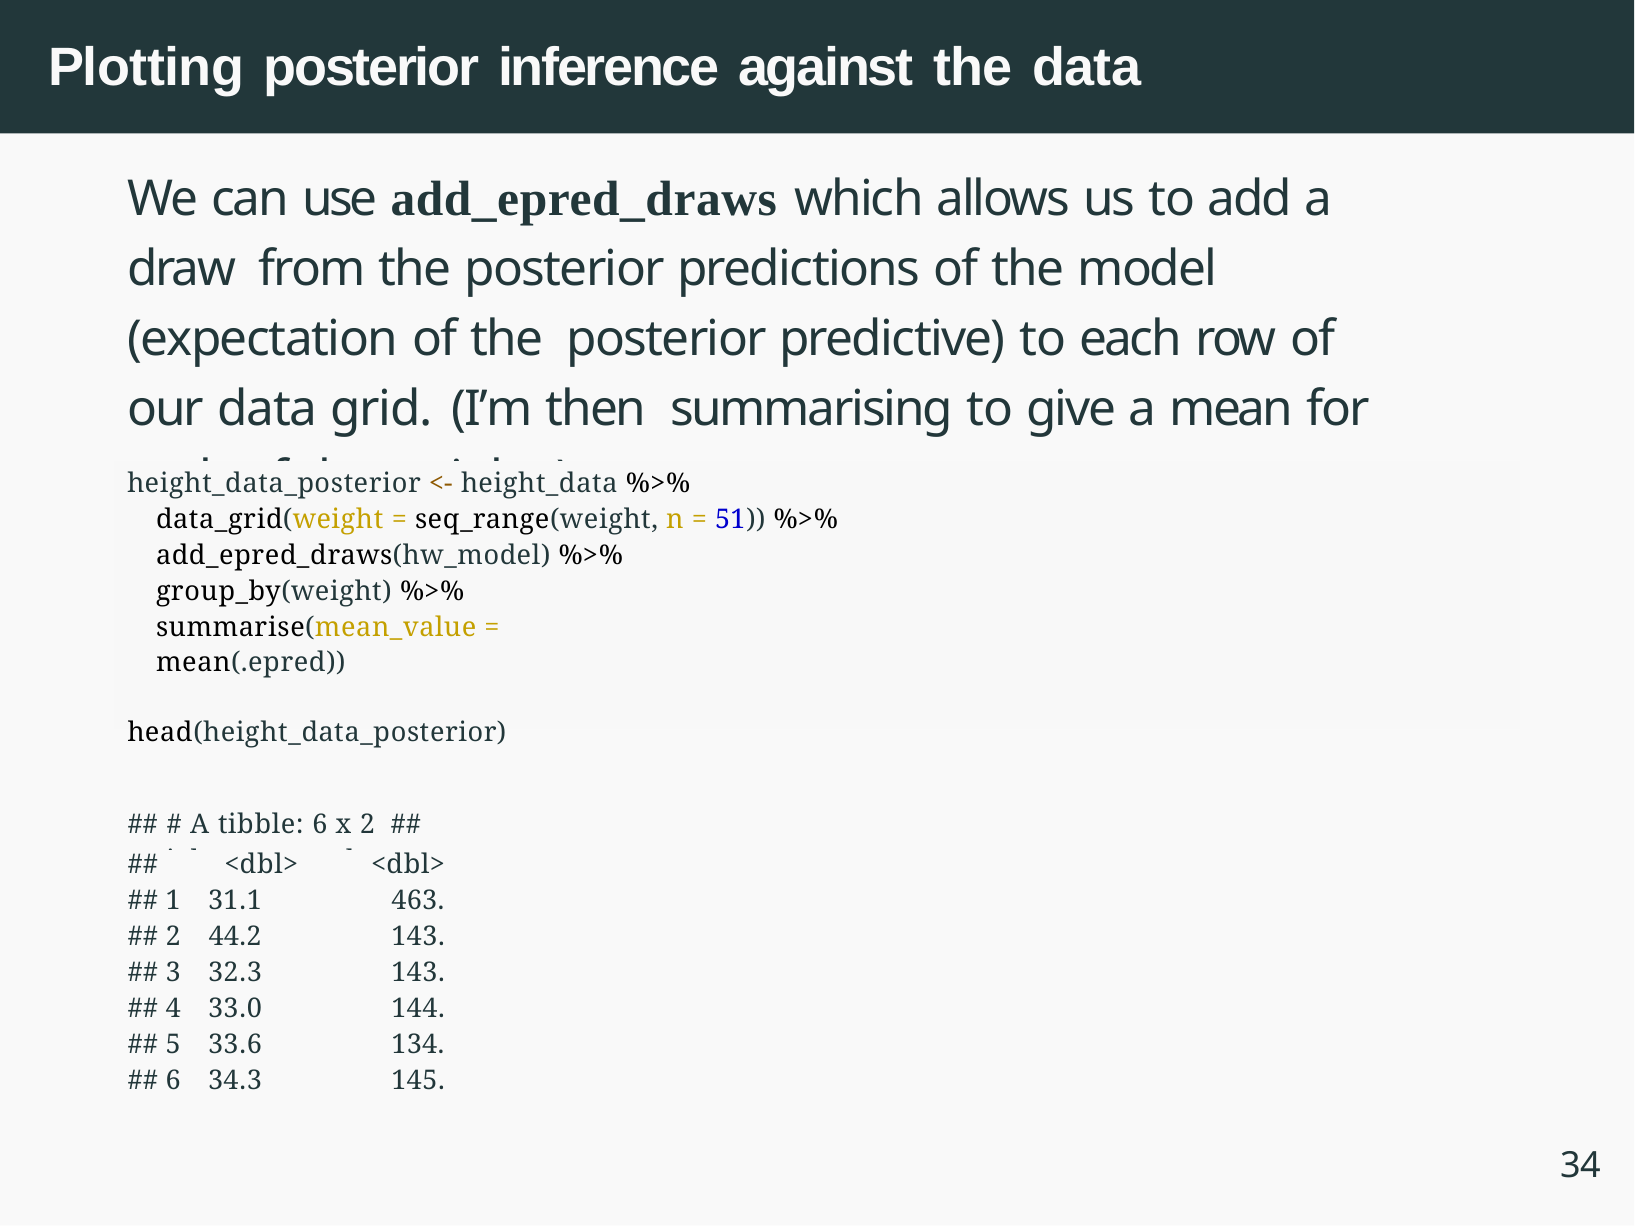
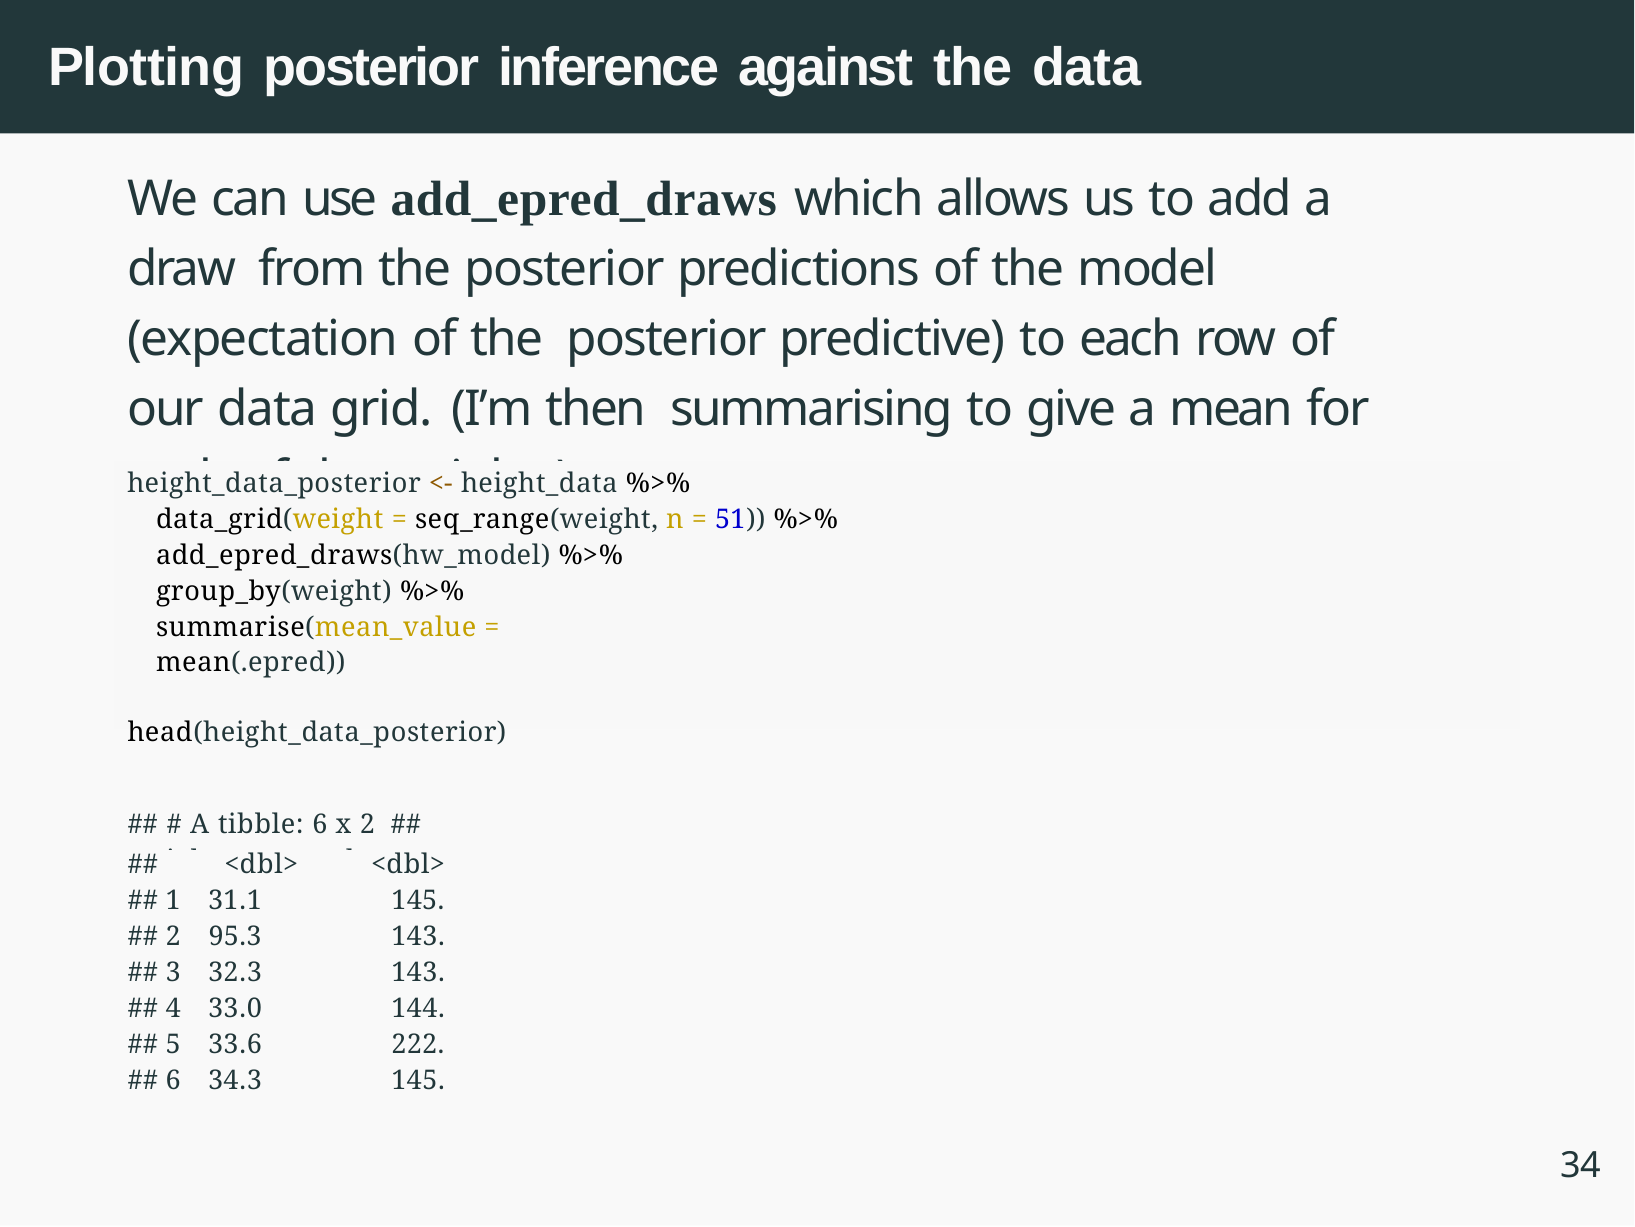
31.1 463: 463 -> 145 (418, 901)
44.2: 44.2 -> 95.3 (235, 937)
134: 134 -> 222 (418, 1045)
